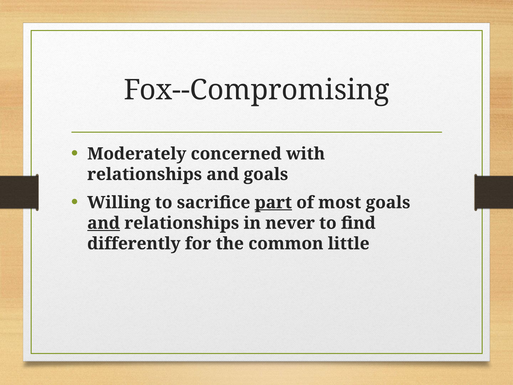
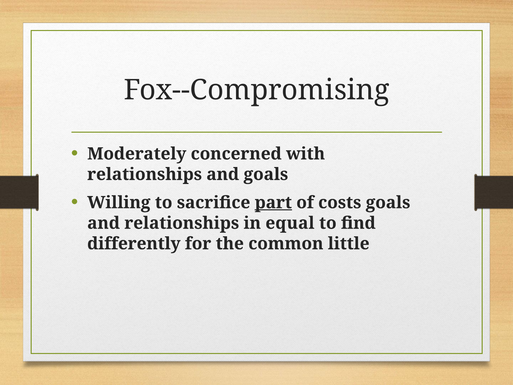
most: most -> costs (340, 202)
and underline: present -> none (104, 223)
never: never -> equal (290, 223)
